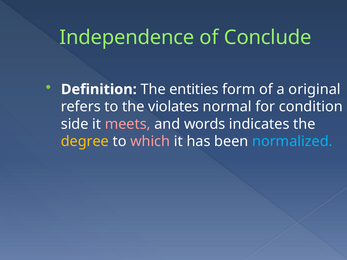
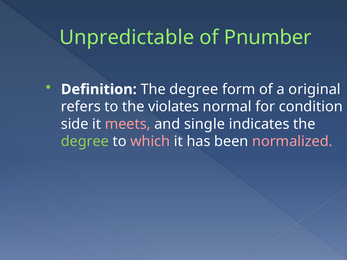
Independence: Independence -> Unpredictable (127, 38)
Conclude: Conclude -> Pnumber (268, 38)
Definition The entities: entities -> degree (194, 89)
words: words -> single (205, 124)
degree colour: yellow -> light green (85, 142)
normalized colour: light blue -> pink (292, 142)
